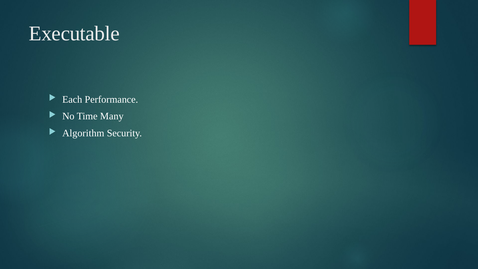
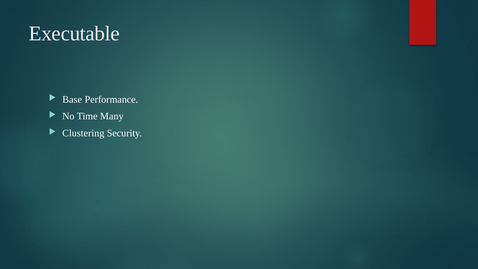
Each: Each -> Base (72, 99)
Algorithm: Algorithm -> Clustering (83, 133)
